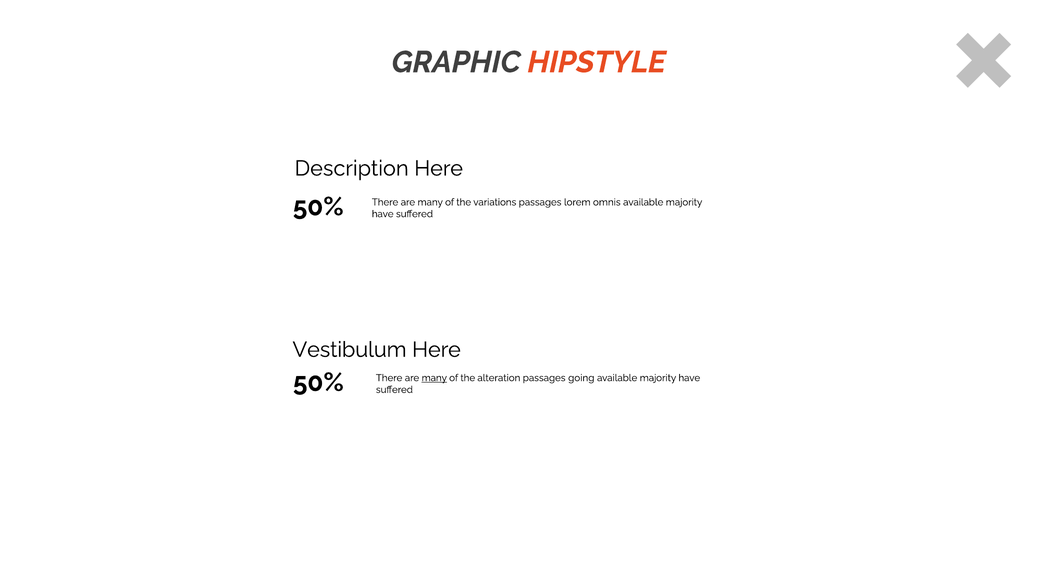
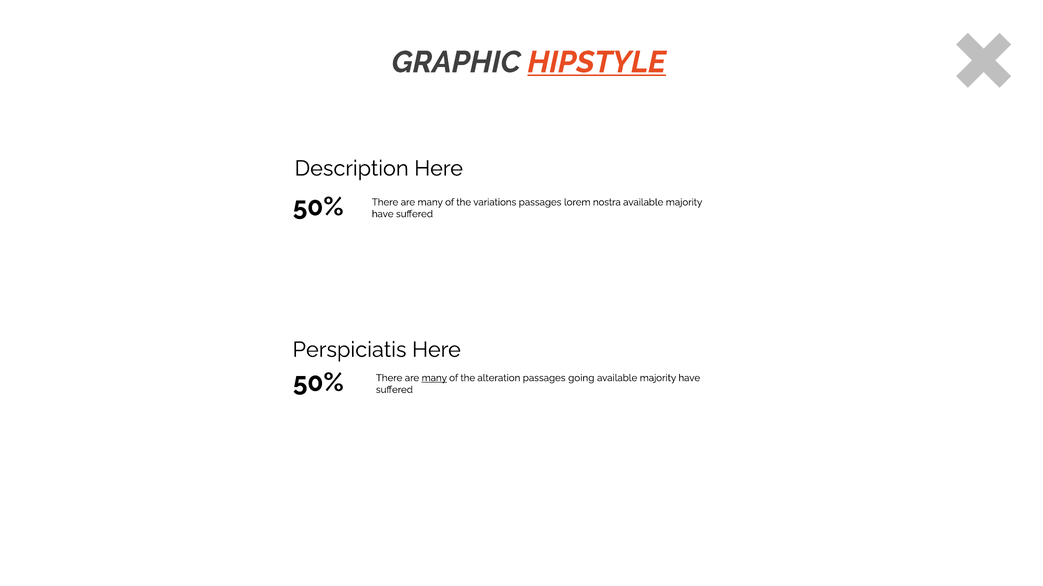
HIPSTYLE underline: none -> present (597, 62)
omnis: omnis -> nostra (607, 202)
Vestibulum: Vestibulum -> Perspiciatis (349, 350)
